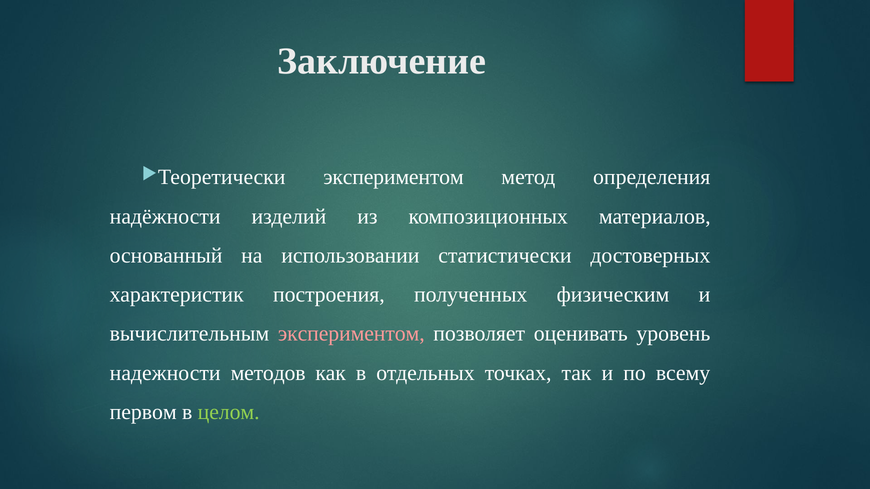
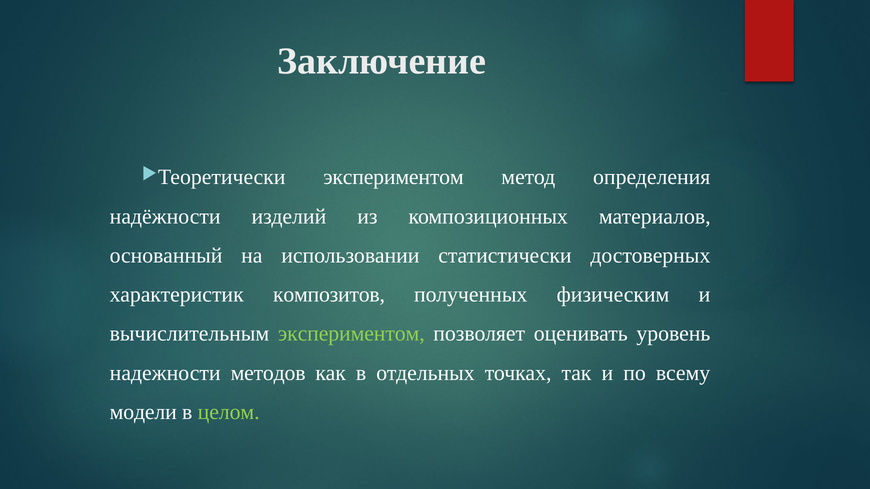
построения: построения -> композитов (329, 295)
экспериментом colour: pink -> light green (351, 334)
первом: первом -> модели (143, 412)
